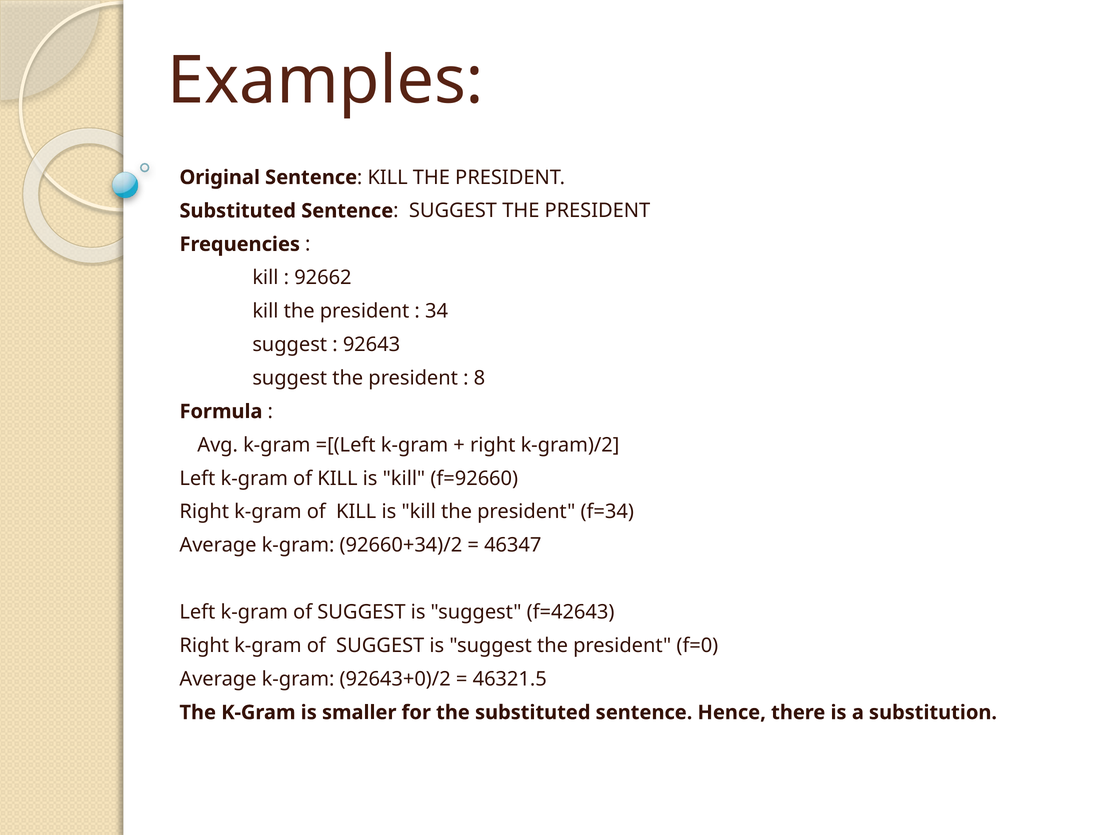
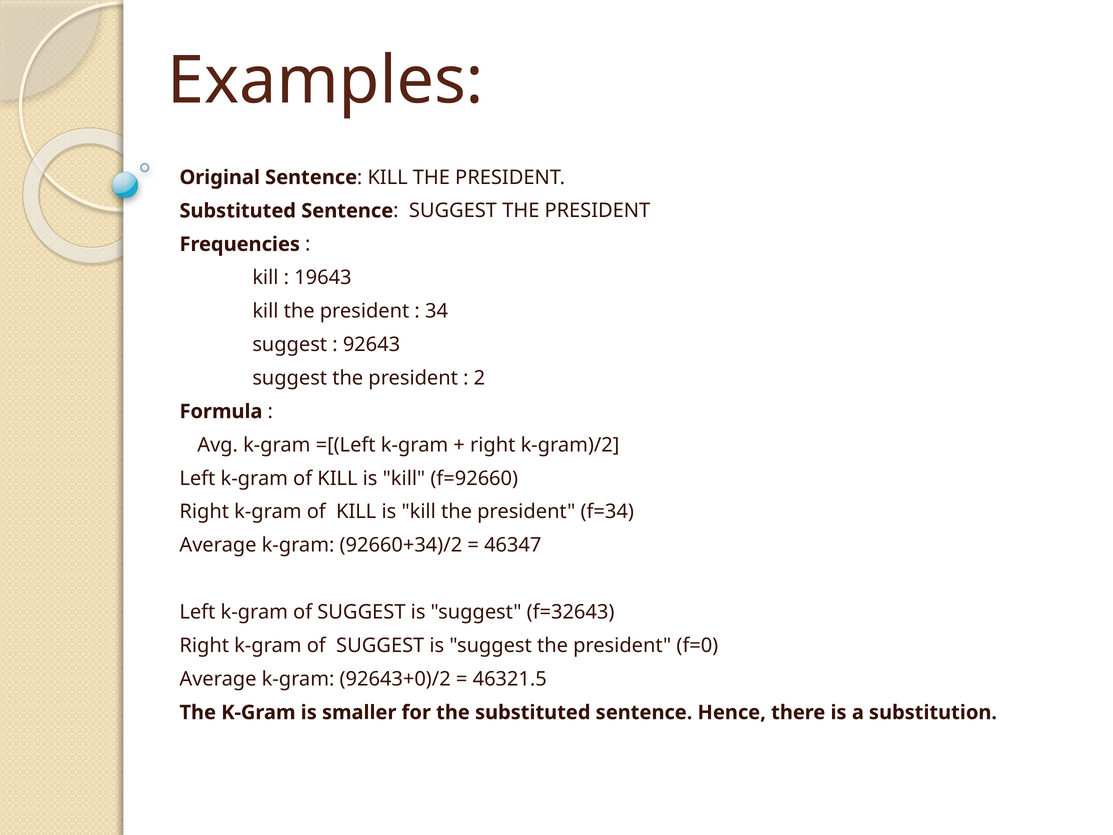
92662: 92662 -> 19643 (323, 278)
8: 8 -> 2 (479, 378)
f=42643: f=42643 -> f=32643 (571, 612)
